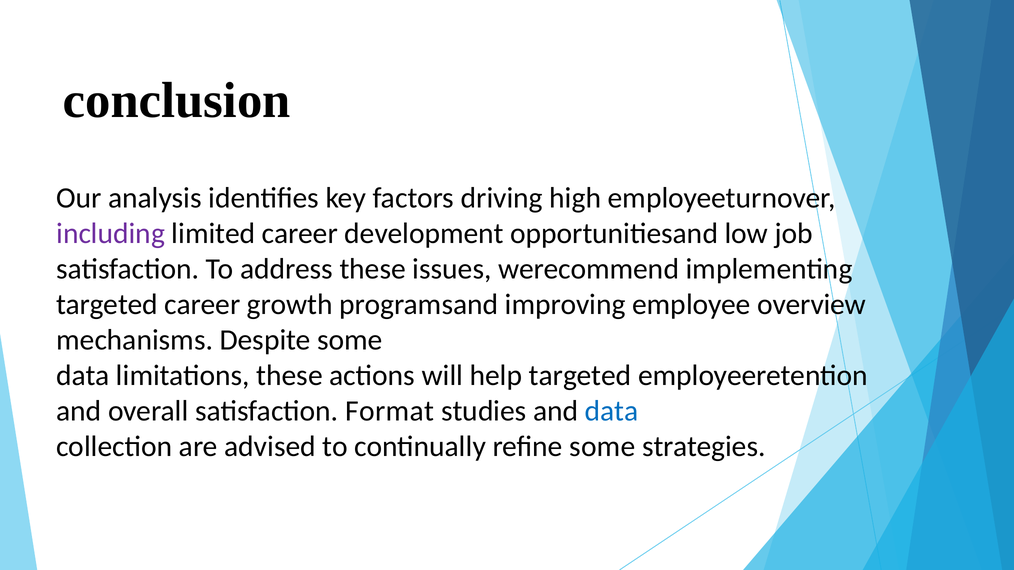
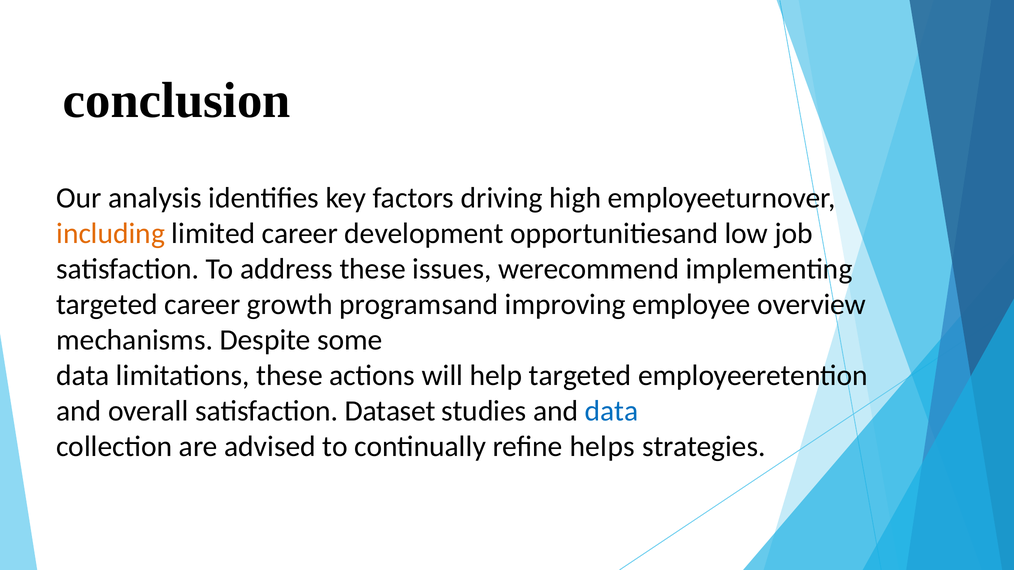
including colour: purple -> orange (111, 234)
Format: Format -> Dataset (390, 411)
refine some: some -> helps (602, 447)
